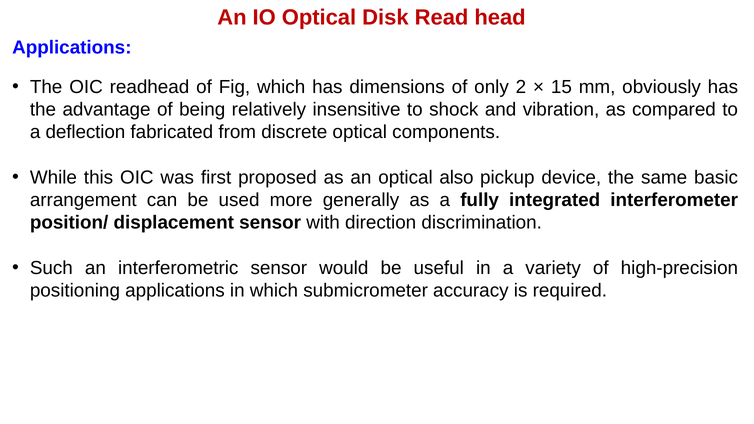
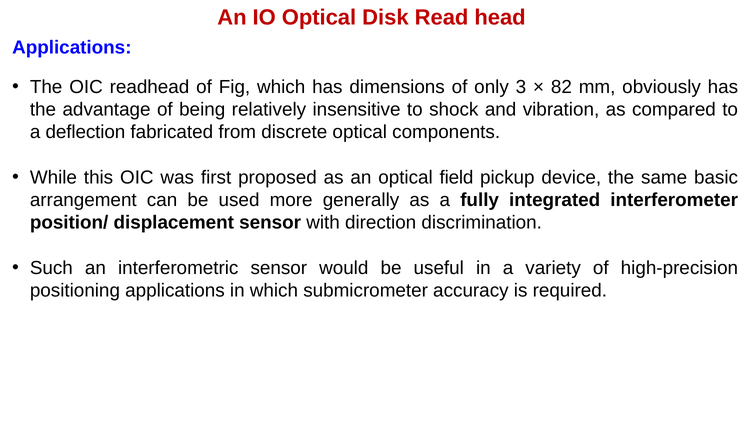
2: 2 -> 3 (521, 87)
15: 15 -> 82 (561, 87)
also: also -> field (456, 177)
